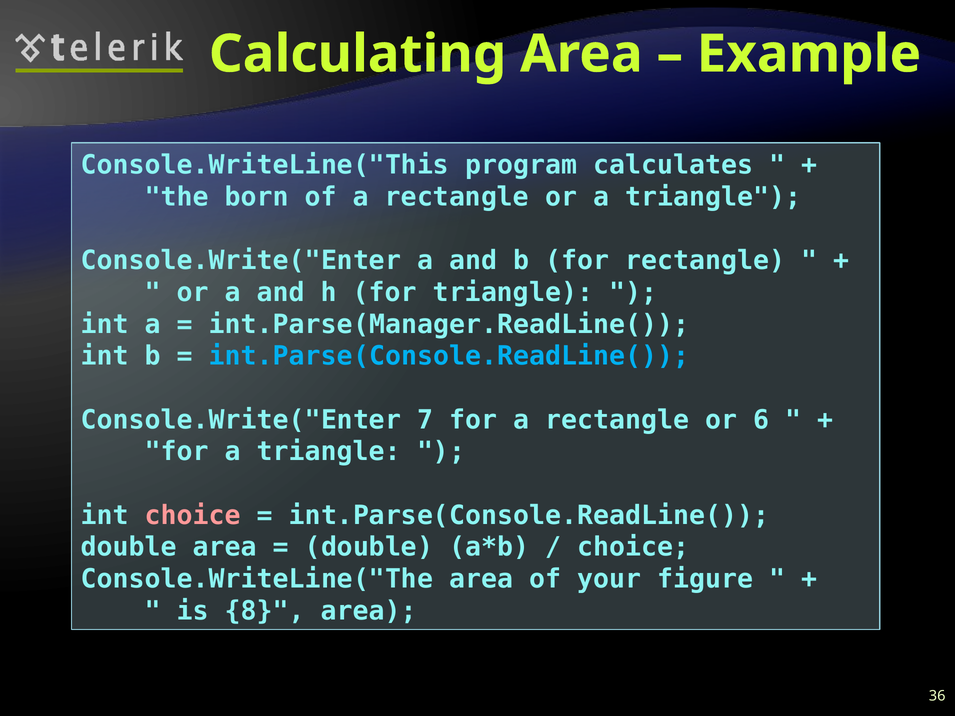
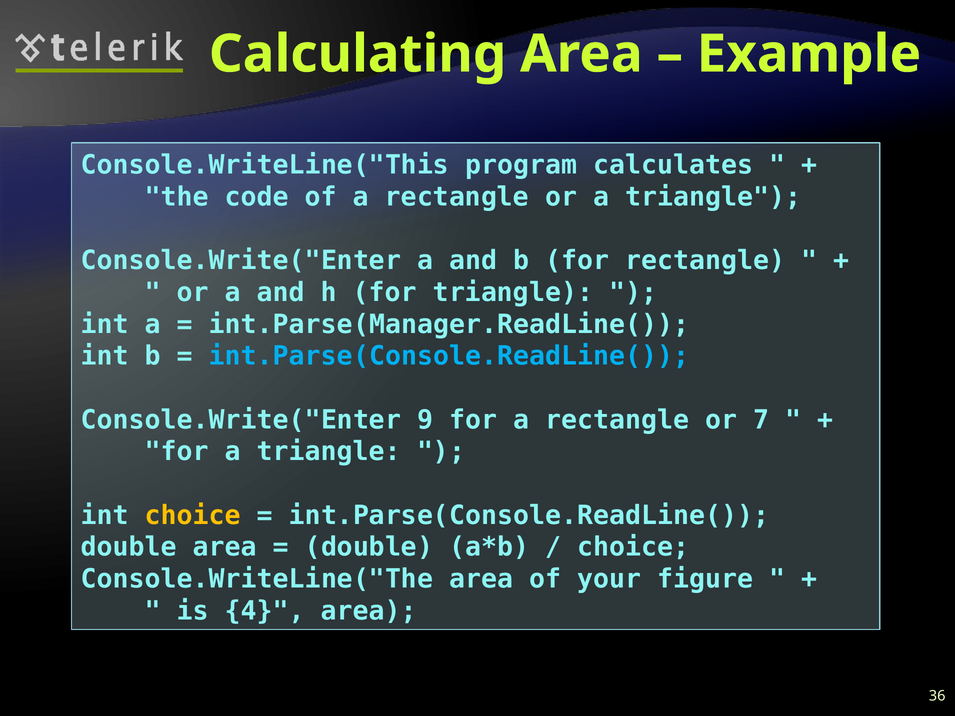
born: born -> code (257, 197)
7: 7 -> 9 (425, 420)
6: 6 -> 7 (761, 420)
choice colour: pink -> yellow (193, 516)
8: 8 -> 4 (265, 611)
